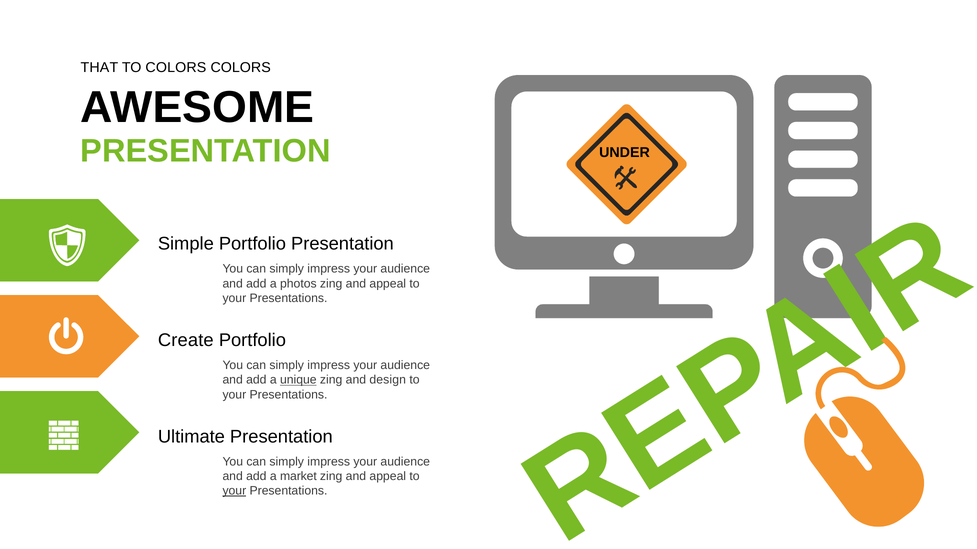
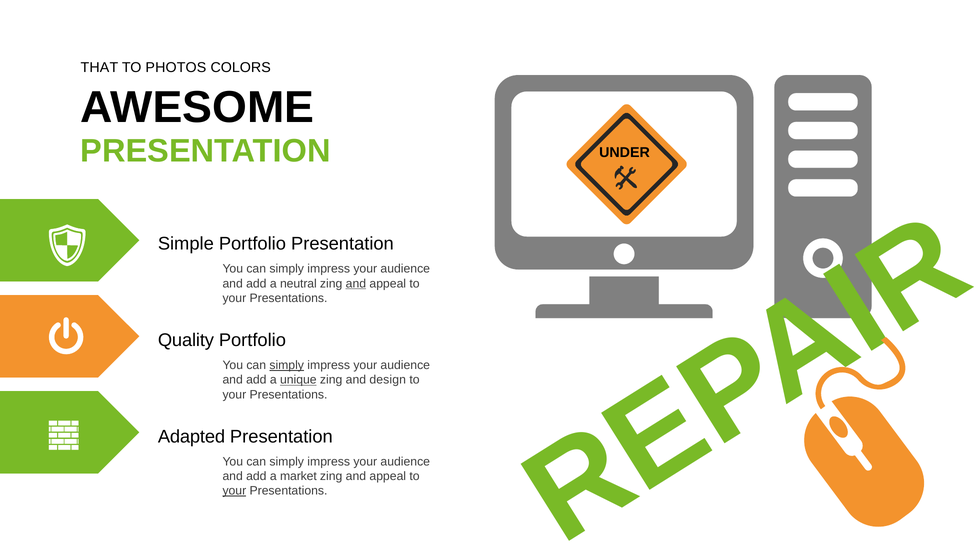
TO COLORS: COLORS -> PHOTOS (176, 68)
photos: photos -> neutral (298, 284)
and underline: none -> present (356, 284)
Create: Create -> Quality (186, 341)
simply underline: none -> present (287, 366)
Ultimate: Ultimate -> Adapted (191, 437)
